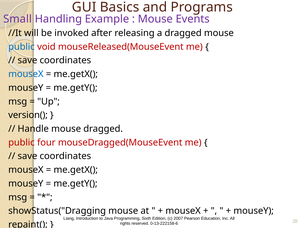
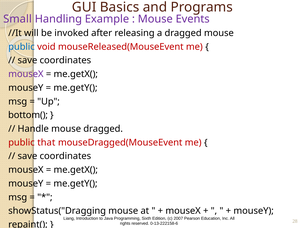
mouseX colour: blue -> purple (26, 74)
version(: version( -> bottom( (28, 116)
four: four -> that (46, 143)
